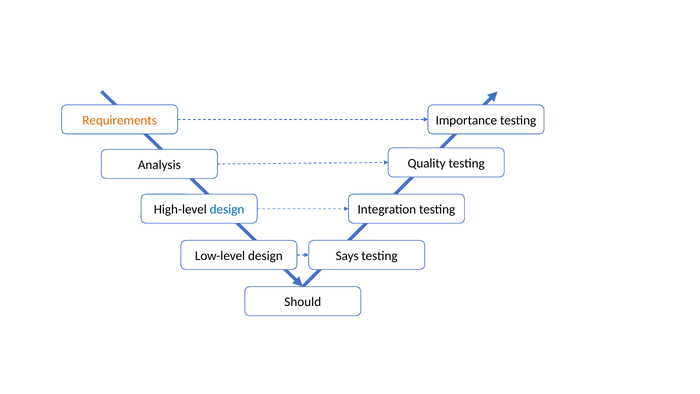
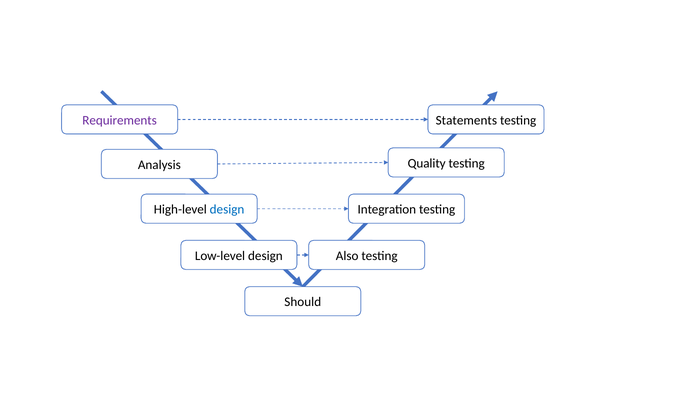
Requirements colour: orange -> purple (120, 120)
Importance: Importance -> Statements (466, 120)
Says: Says -> Also (347, 256)
